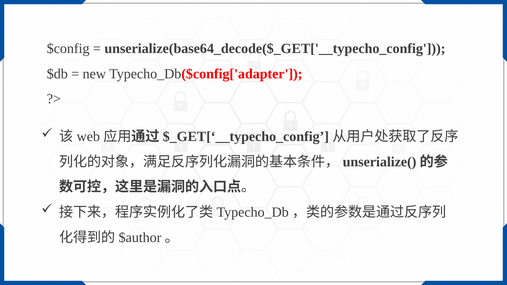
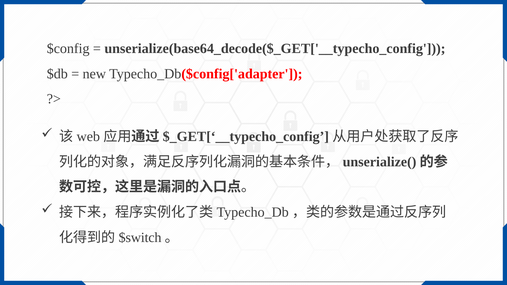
$author: $author -> $switch (140, 238)
